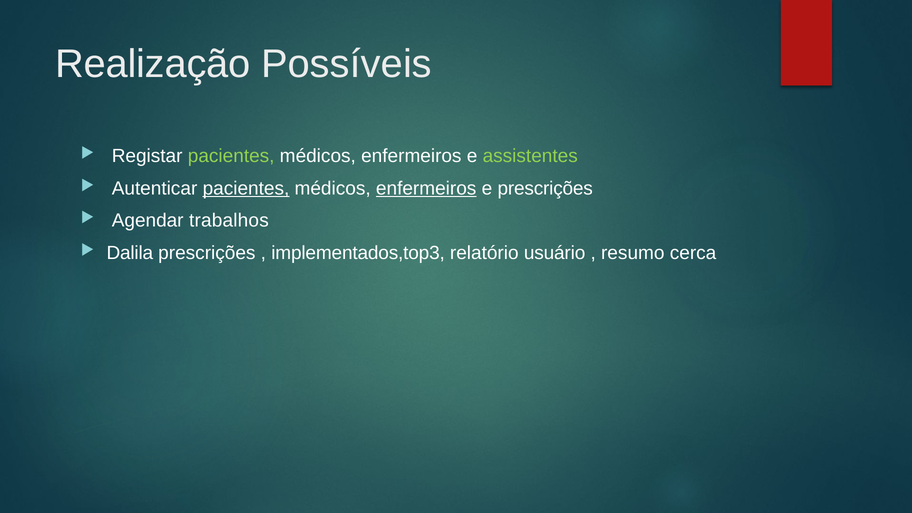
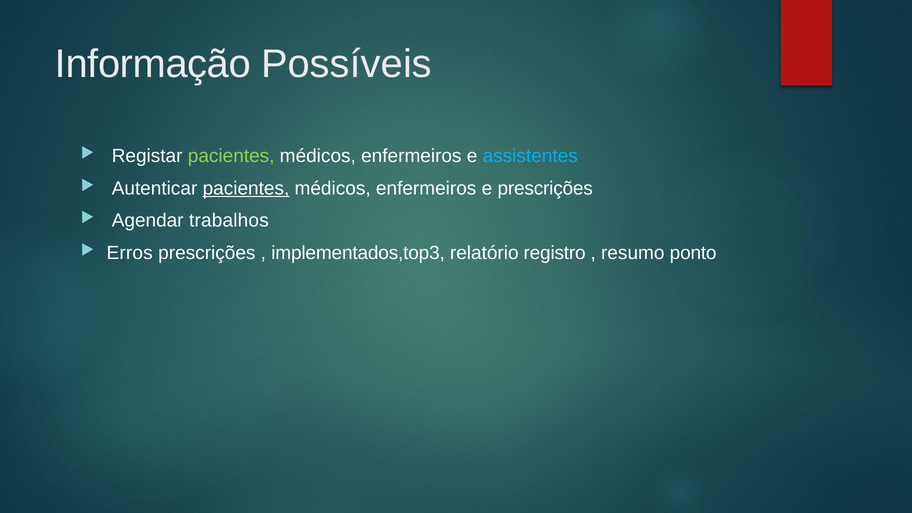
Realização: Realização -> Informação (153, 64)
assistentes colour: light green -> light blue (530, 156)
enfermeiros underline: present -> none (426, 188)
Dalila: Dalila -> Erros (130, 253)
usuário: usuário -> registro (555, 253)
cerca: cerca -> ponto (693, 253)
